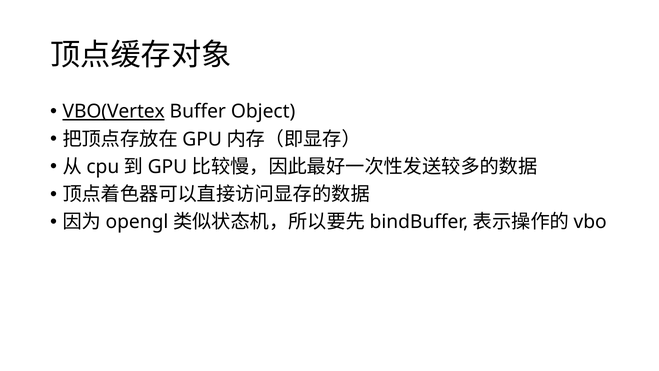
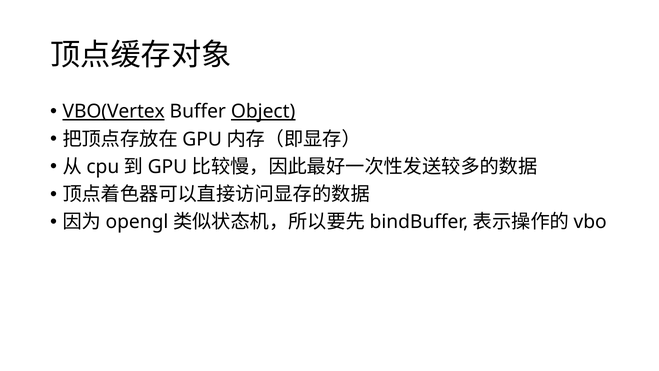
Object underline: none -> present (263, 111)
